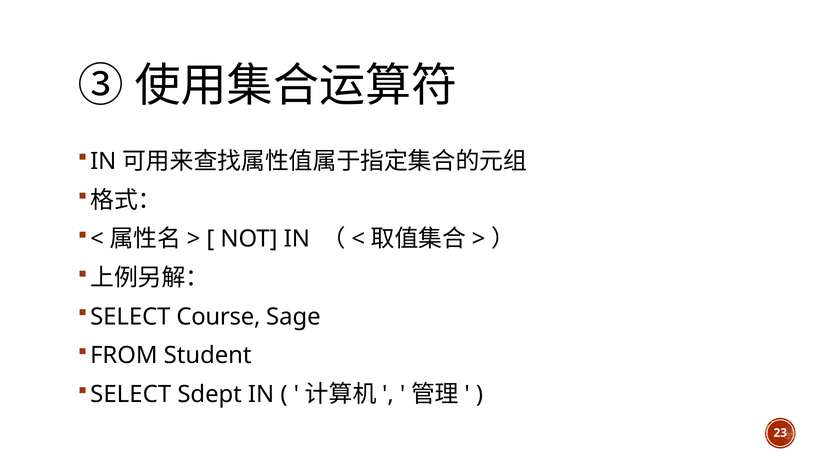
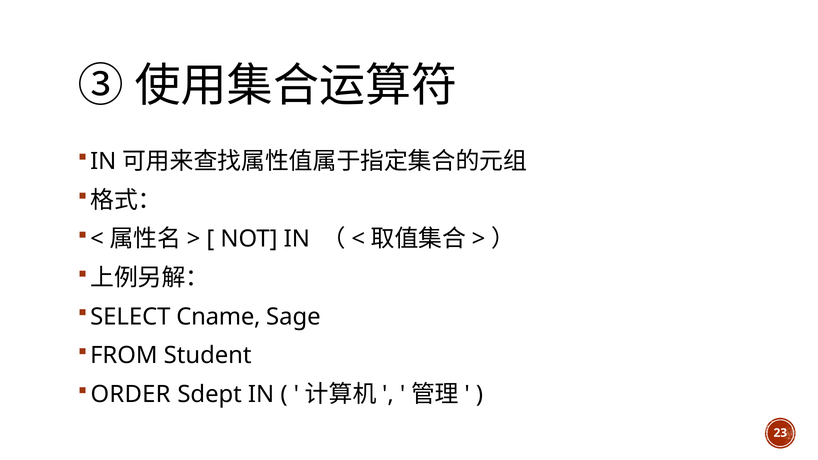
Course: Course -> Cname (218, 317)
SELECT: SELECT -> ORDER (131, 395)
